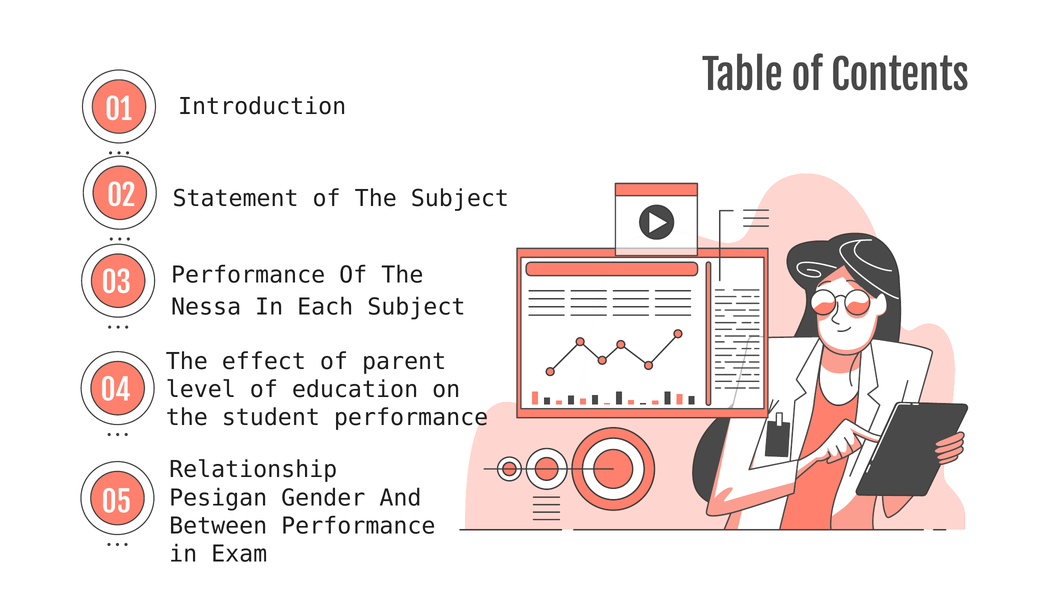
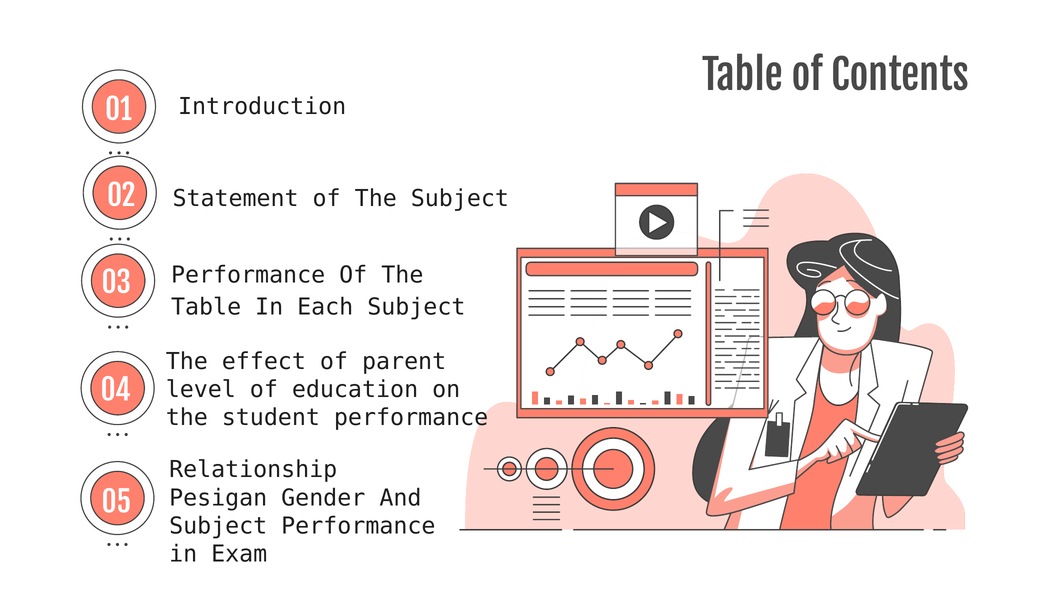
Nessa: Nessa -> Table (206, 307)
Between: Between -> Subject (218, 526)
